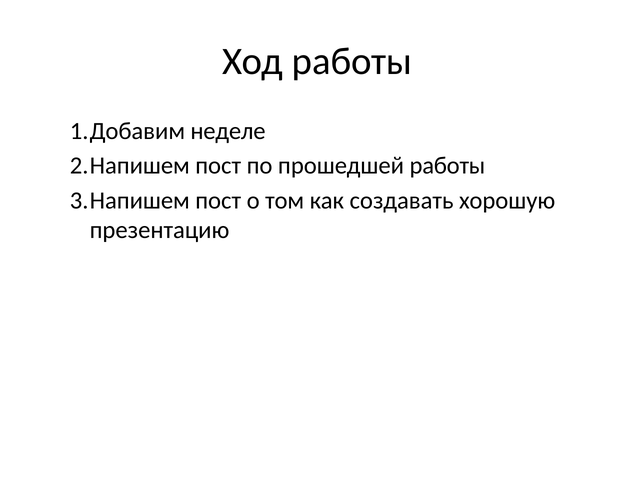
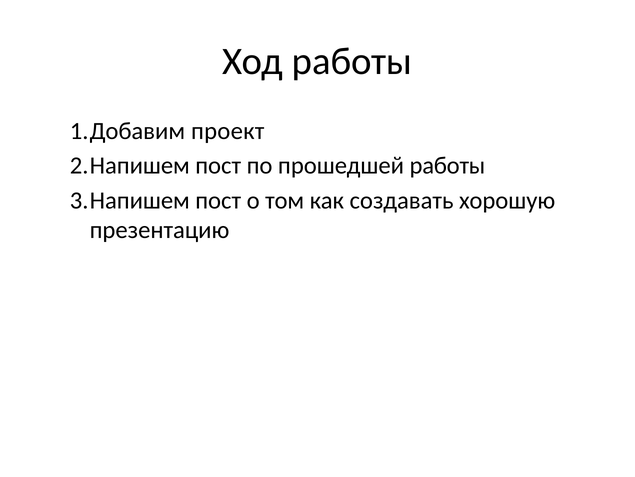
неделе: неделе -> проект (228, 131)
